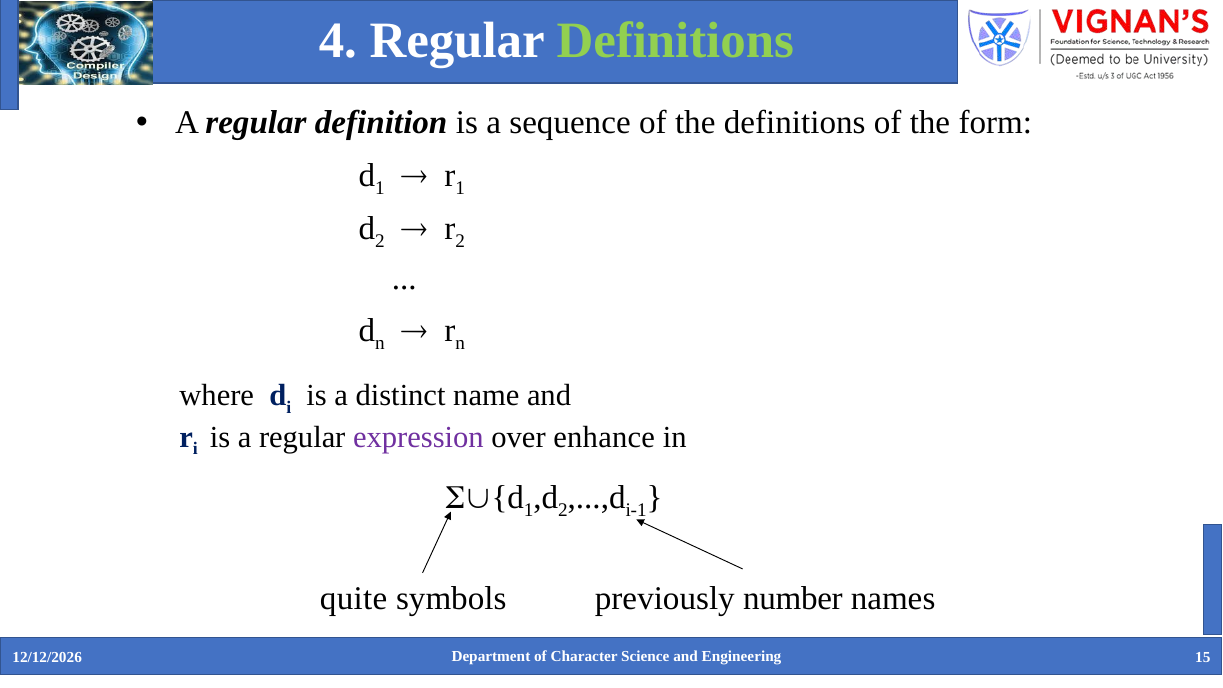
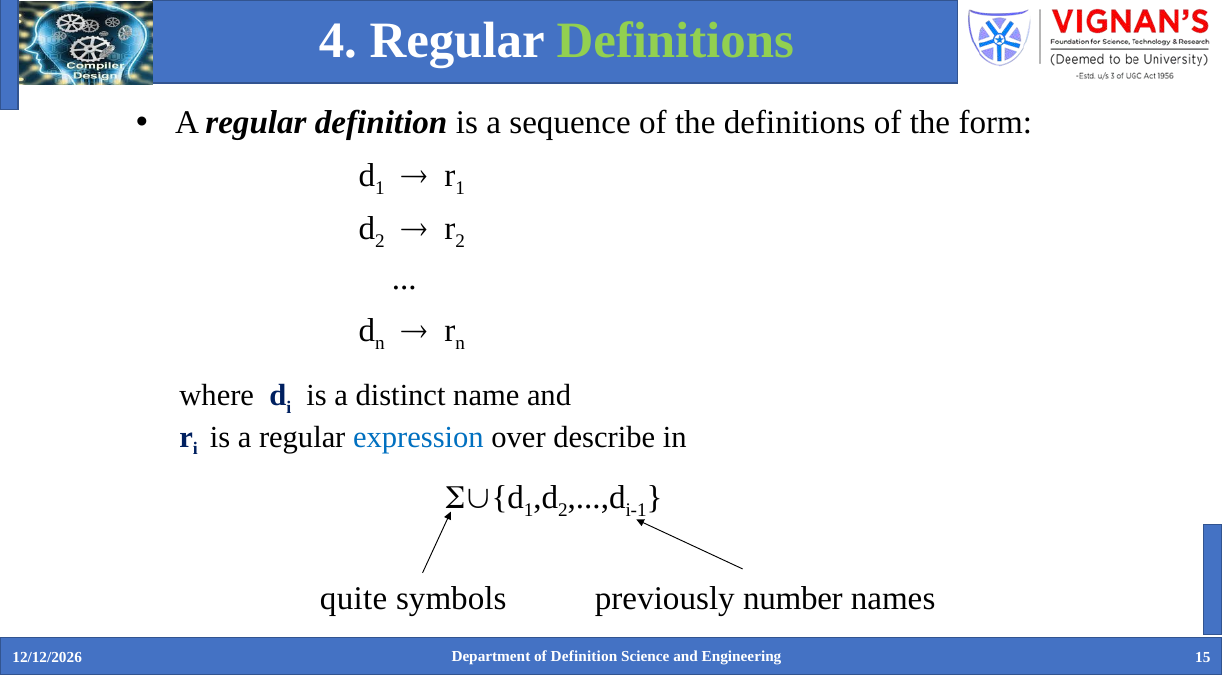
expression colour: purple -> blue (418, 437)
enhance: enhance -> describe (604, 437)
of Character: Character -> Definition (584, 656)
